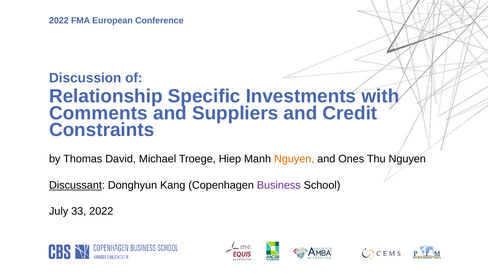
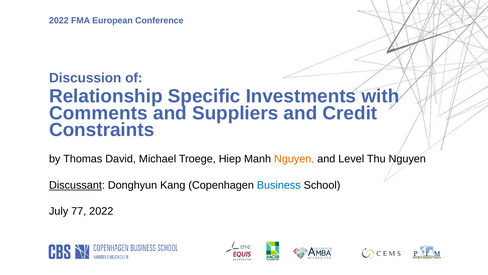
Ones: Ones -> Level (351, 159)
Business colour: purple -> blue (279, 185)
33: 33 -> 77 (79, 211)
